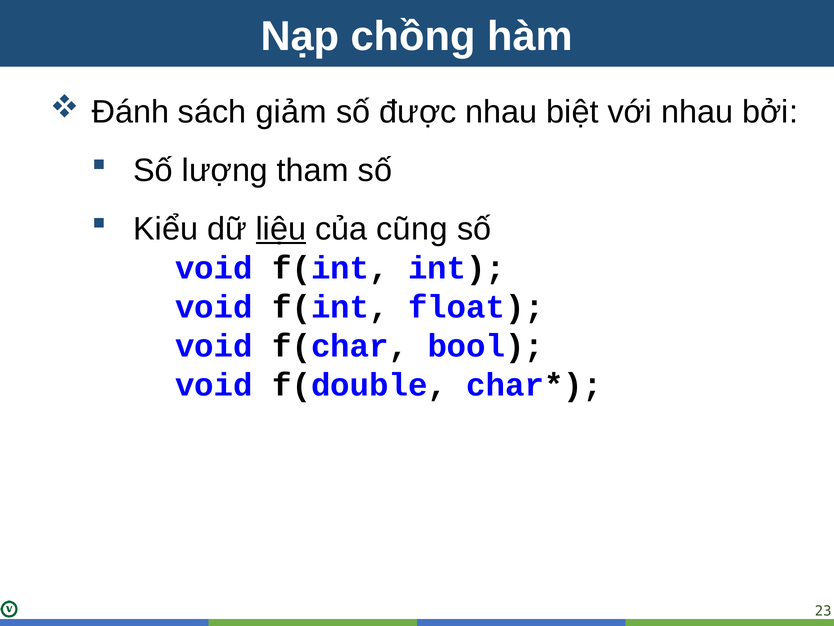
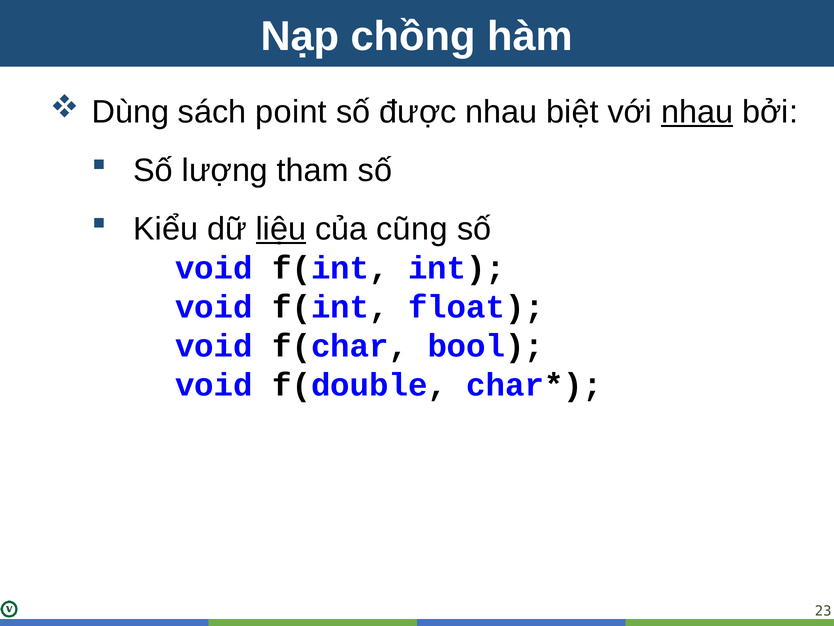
Đánh: Đánh -> Dùng (130, 112)
giảm: giảm -> point (291, 112)
nhau underline: none -> present (697, 112)
